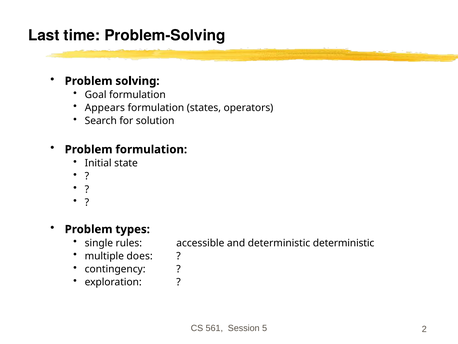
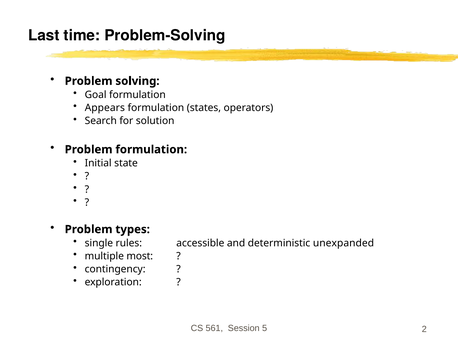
deterministic deterministic: deterministic -> unexpanded (344, 243)
does: does -> most (140, 256)
